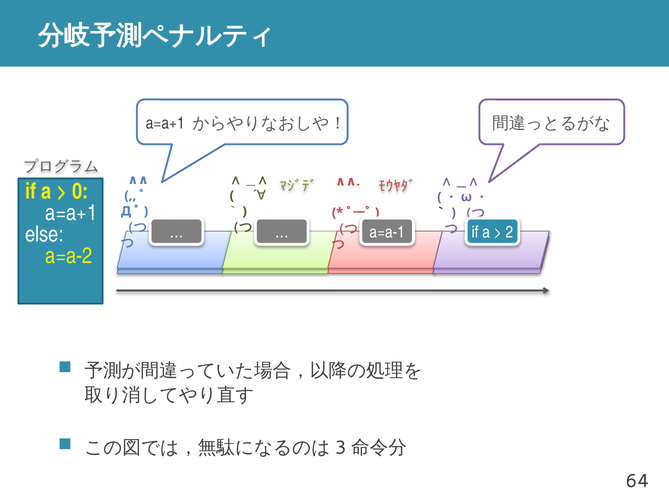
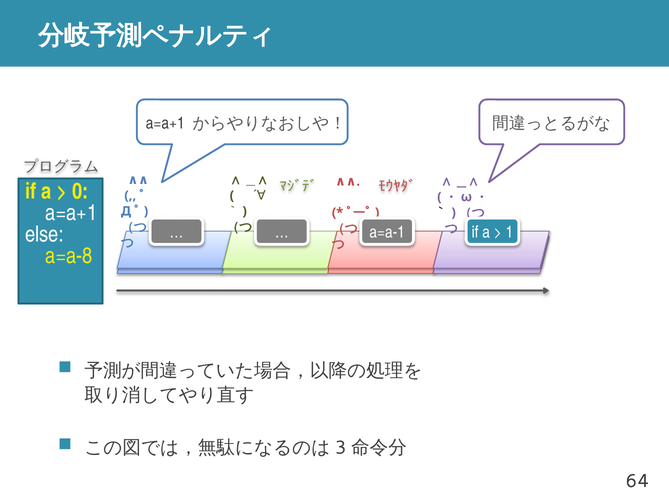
2: 2 -> 1 (509, 232)
a=a-2: a=a-2 -> a=a-8 (69, 256)
